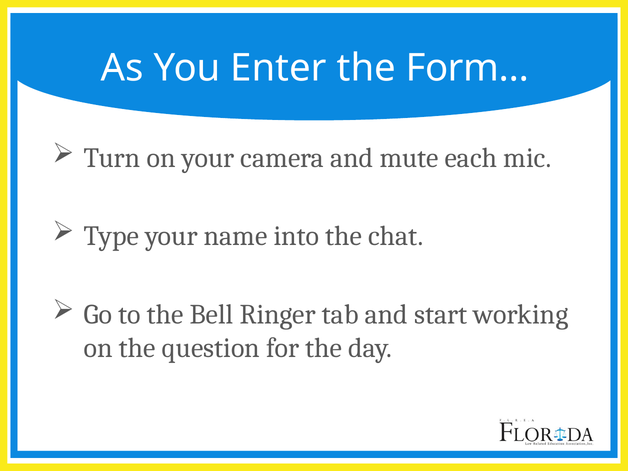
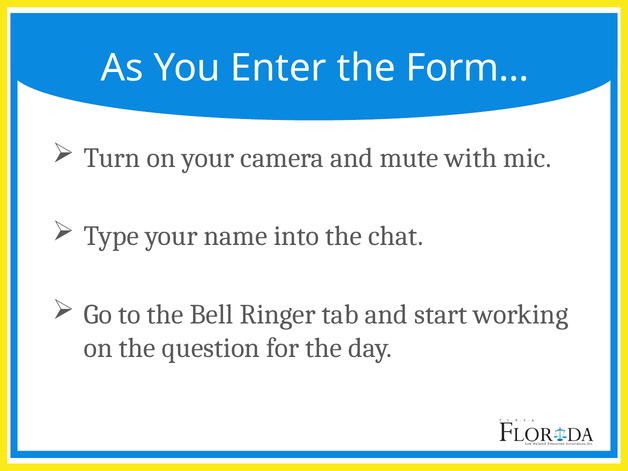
each: each -> with (471, 158)
